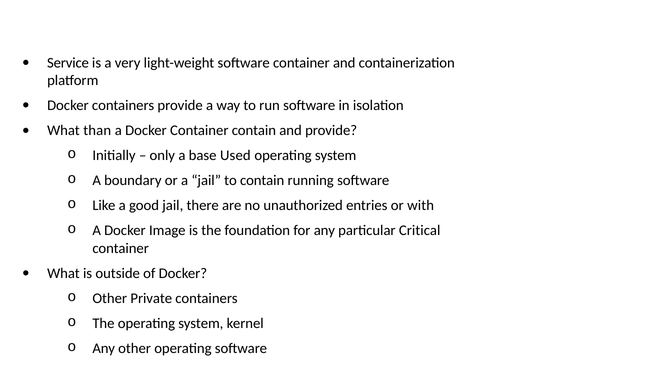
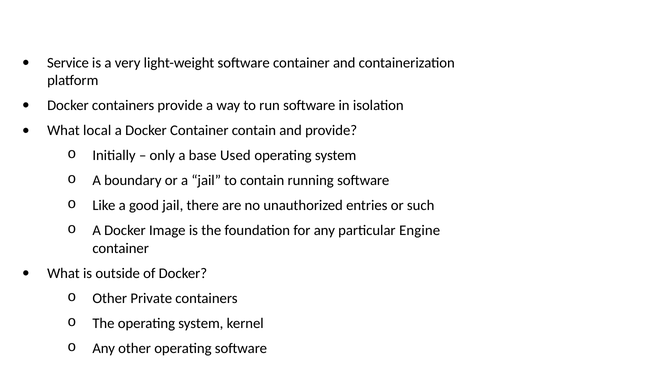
than: than -> local (97, 131)
with: with -> such (421, 206)
Critical: Critical -> Engine (420, 231)
